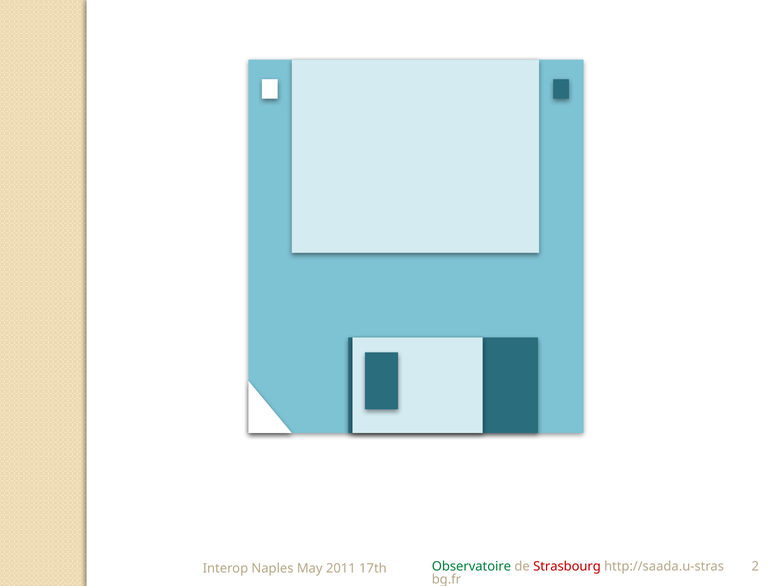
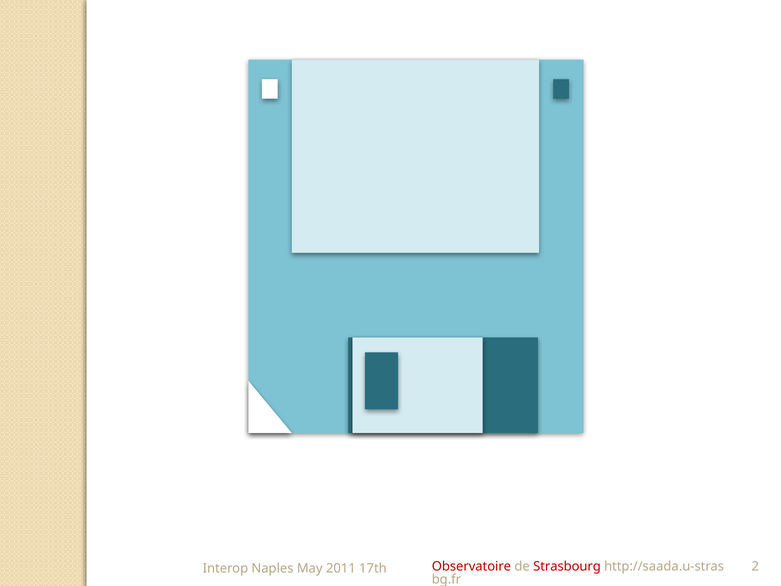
Observatoire colour: green -> red (471, 566)
